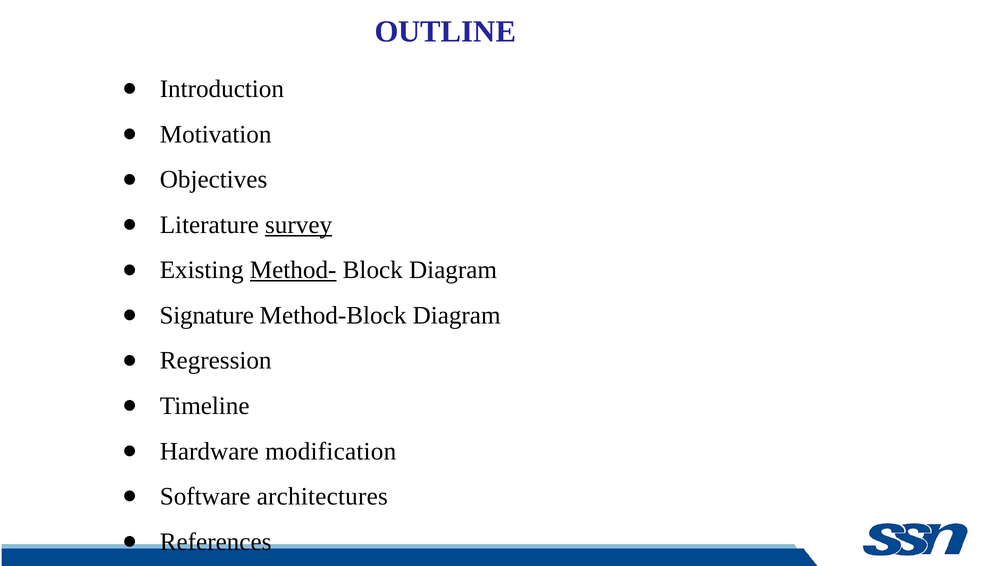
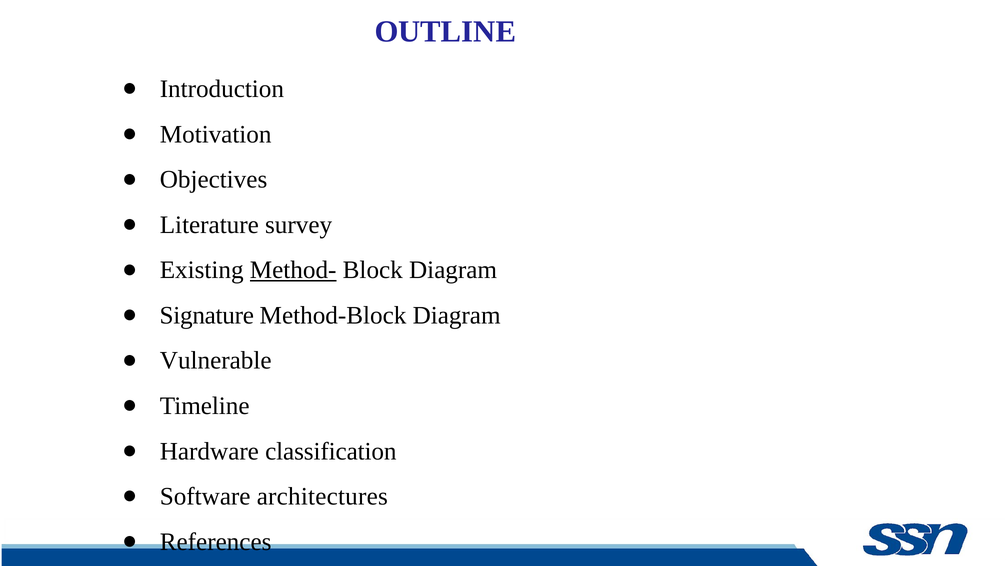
survey underline: present -> none (299, 225)
Regression: Regression -> Vulnerable (216, 361)
modification: modification -> classification (331, 452)
